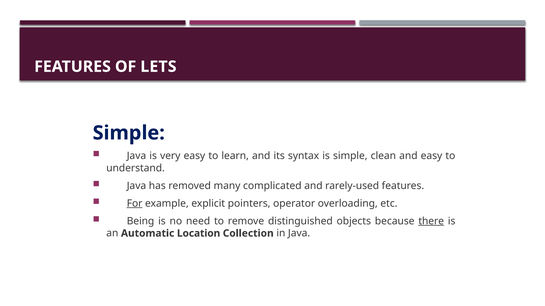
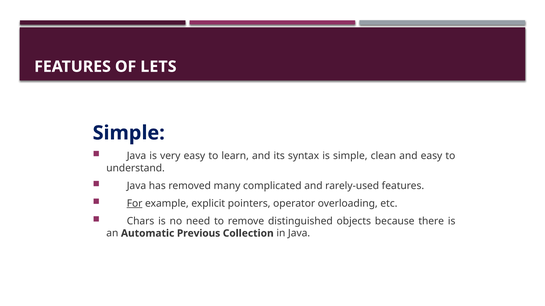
Being: Being -> Chars (141, 221)
there underline: present -> none (431, 221)
Location: Location -> Previous (199, 234)
